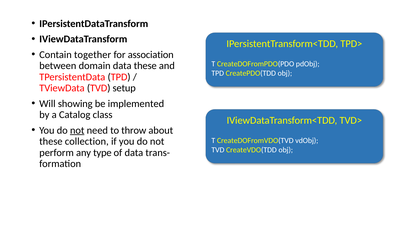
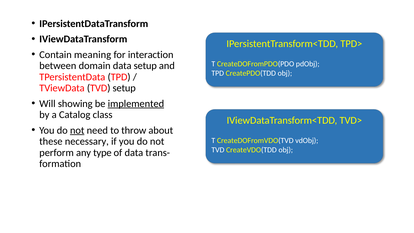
together: together -> meaning (93, 55)
association: association -> interaction (151, 55)
data these: these -> setup (145, 66)
implemented underline: none -> present (136, 104)
collection: collection -> necessary (87, 141)
